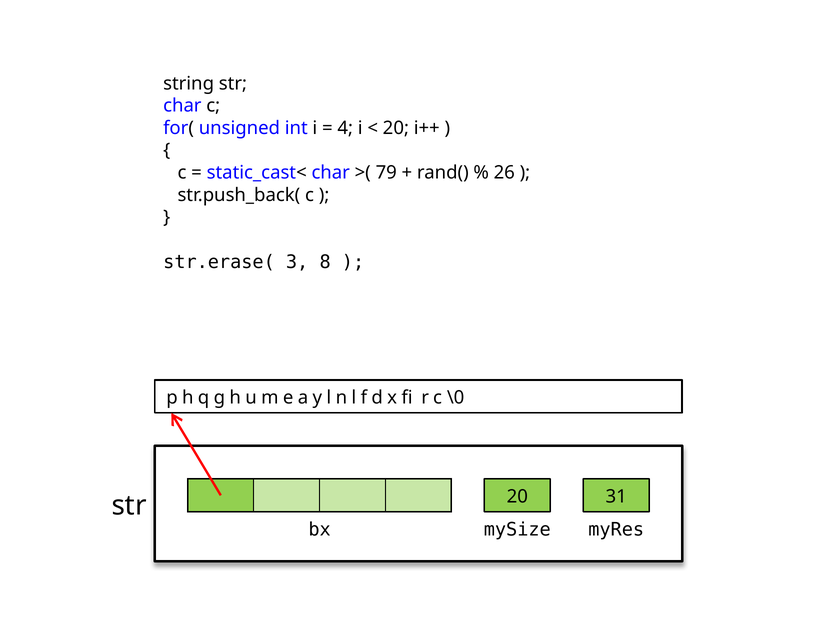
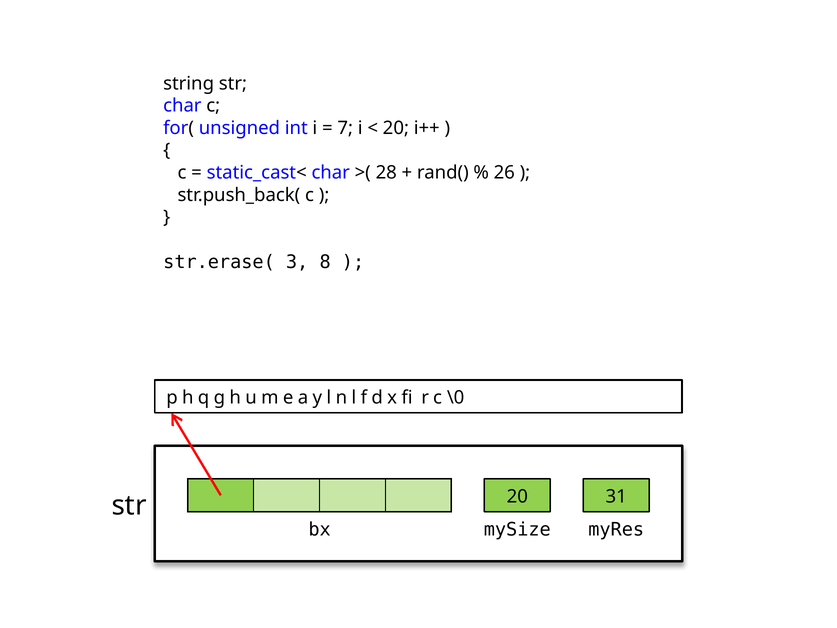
4: 4 -> 7 (345, 128)
79: 79 -> 28 (386, 173)
